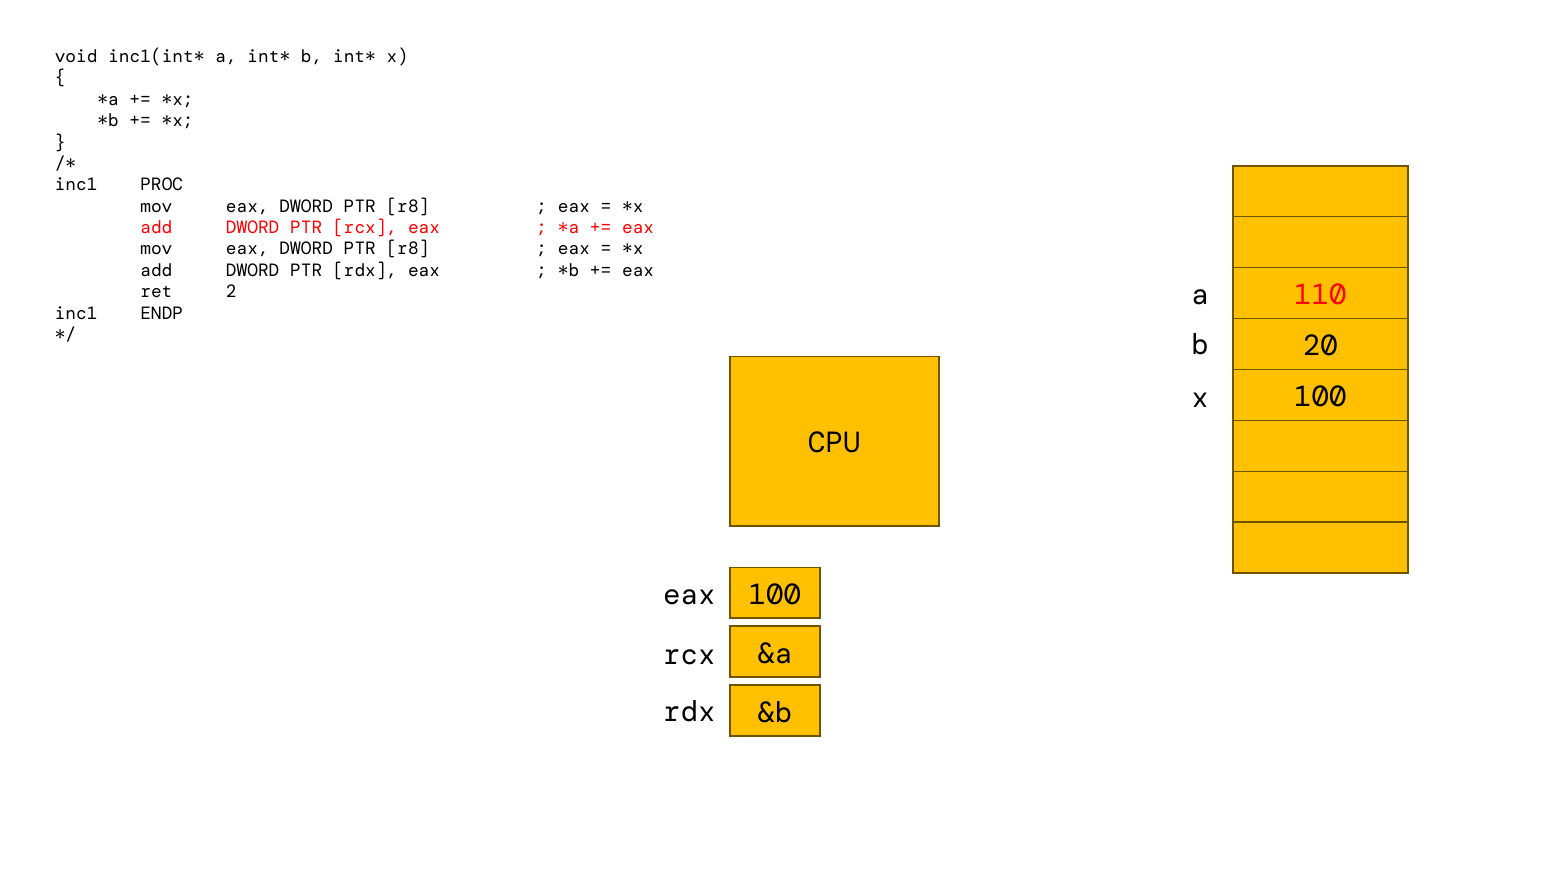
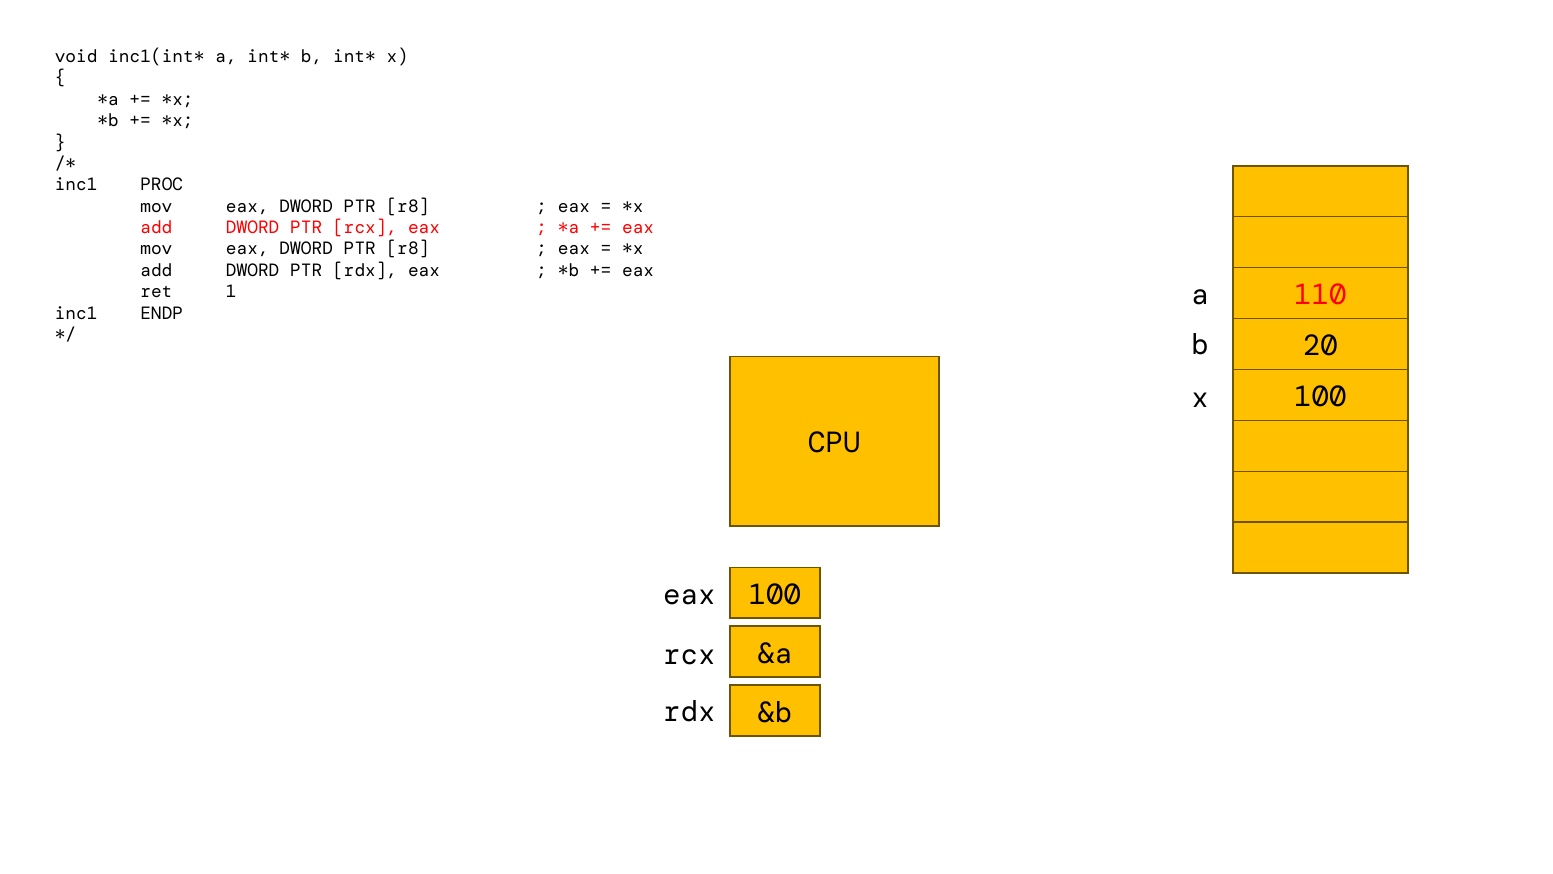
2: 2 -> 1 (231, 292)
